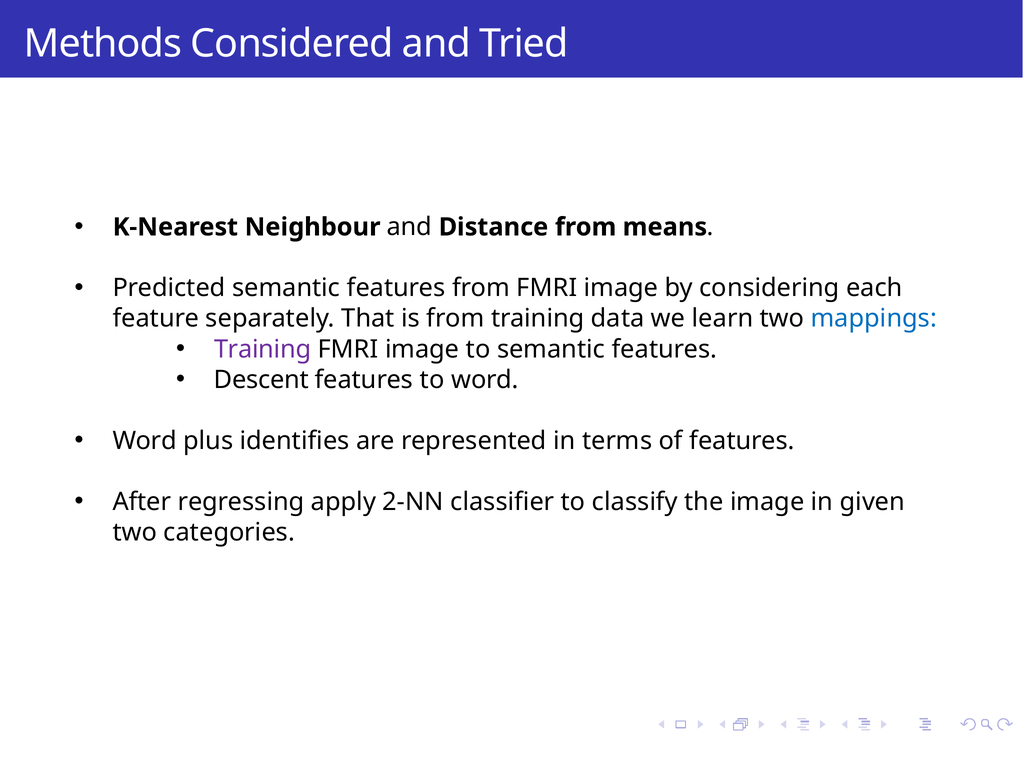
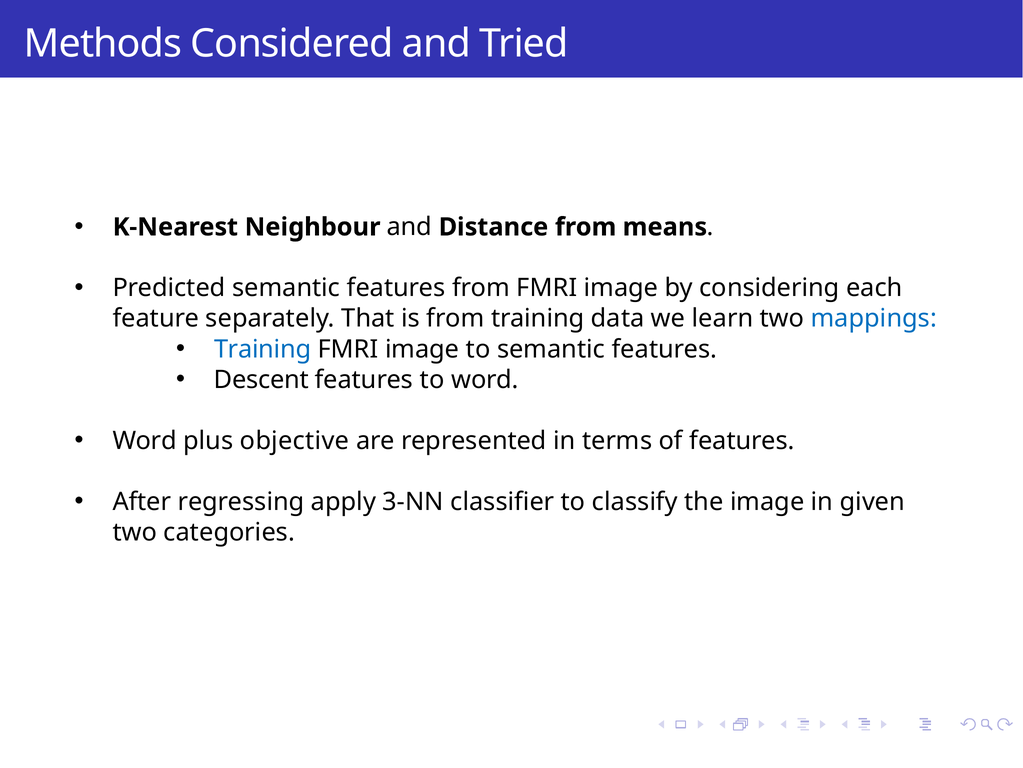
Training colour: purple -> blue (263, 349)
identifies: identifies -> objective (294, 441)
2-NN: 2-NN -> 3-NN (413, 502)
